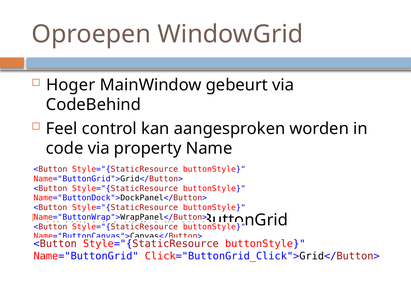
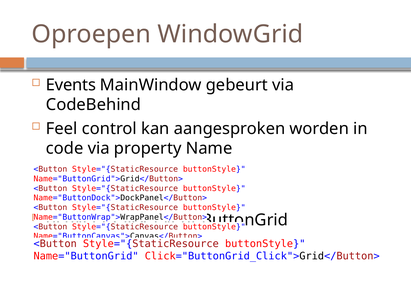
Hoger: Hoger -> Events (71, 85)
